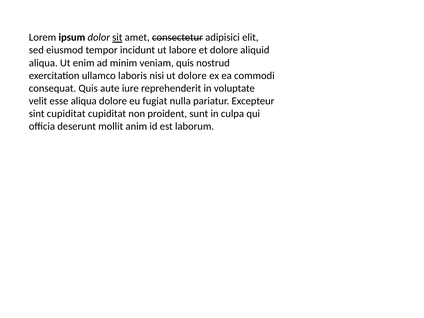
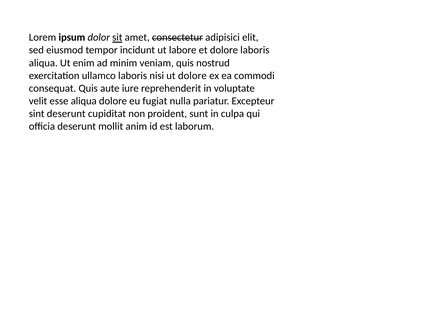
dolore aliquid: aliquid -> laboris (255, 50)
sint cupiditat: cupiditat -> deserunt (66, 114)
